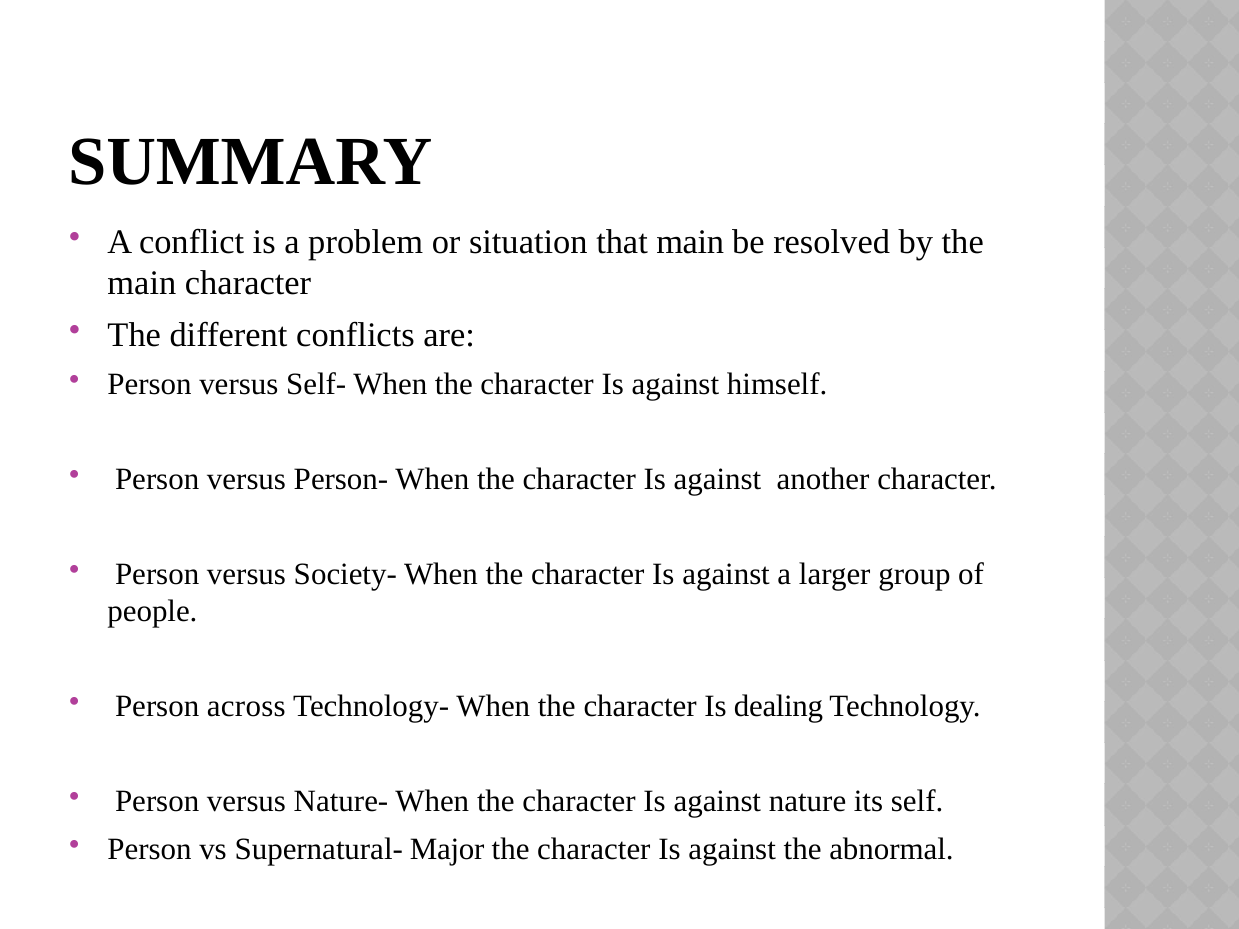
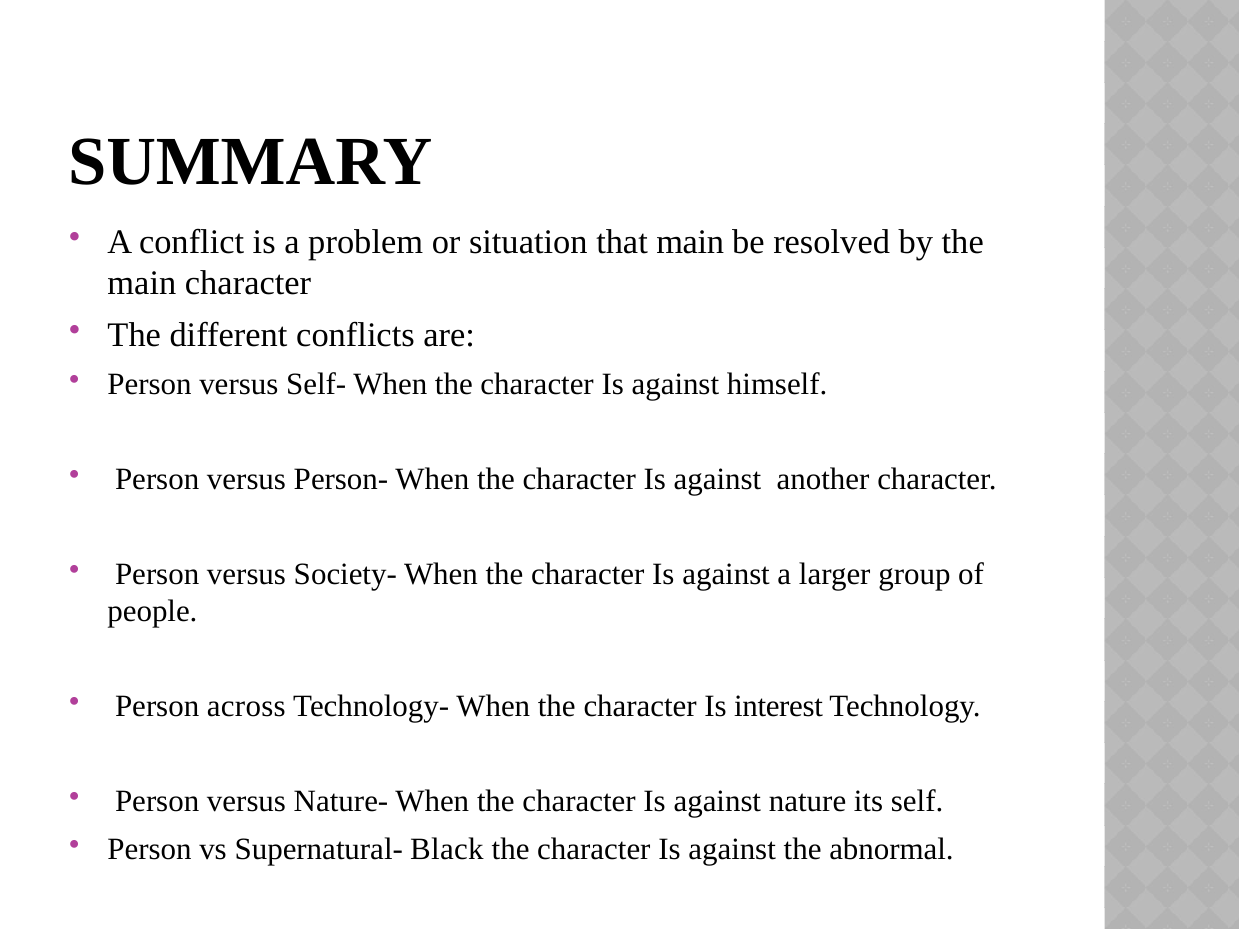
dealing: dealing -> interest (779, 707)
Major: Major -> Black (447, 849)
